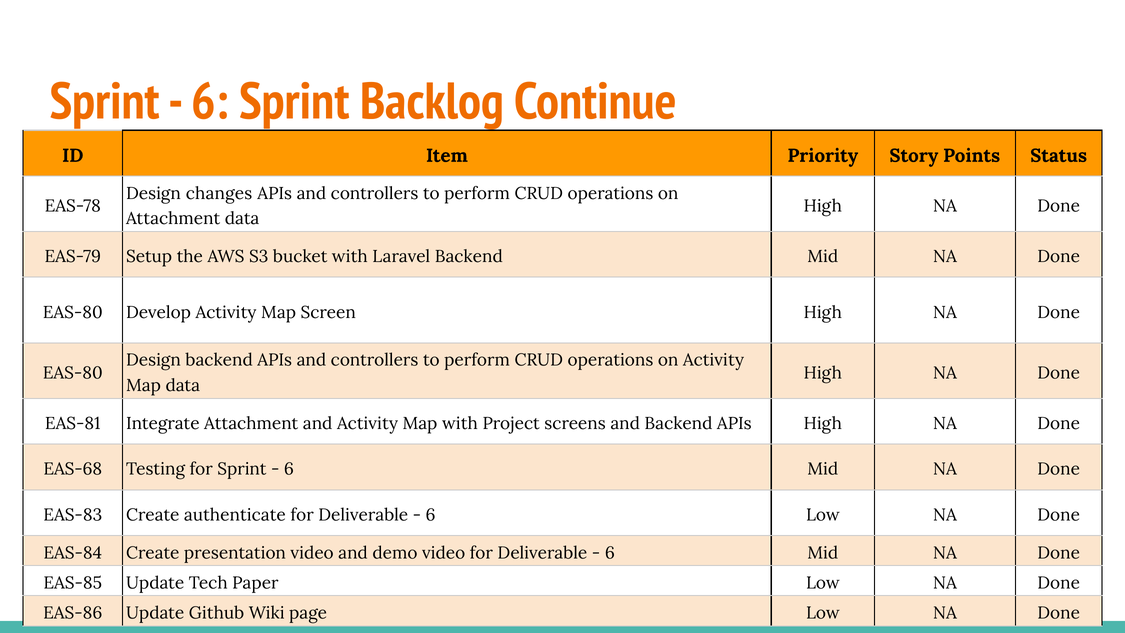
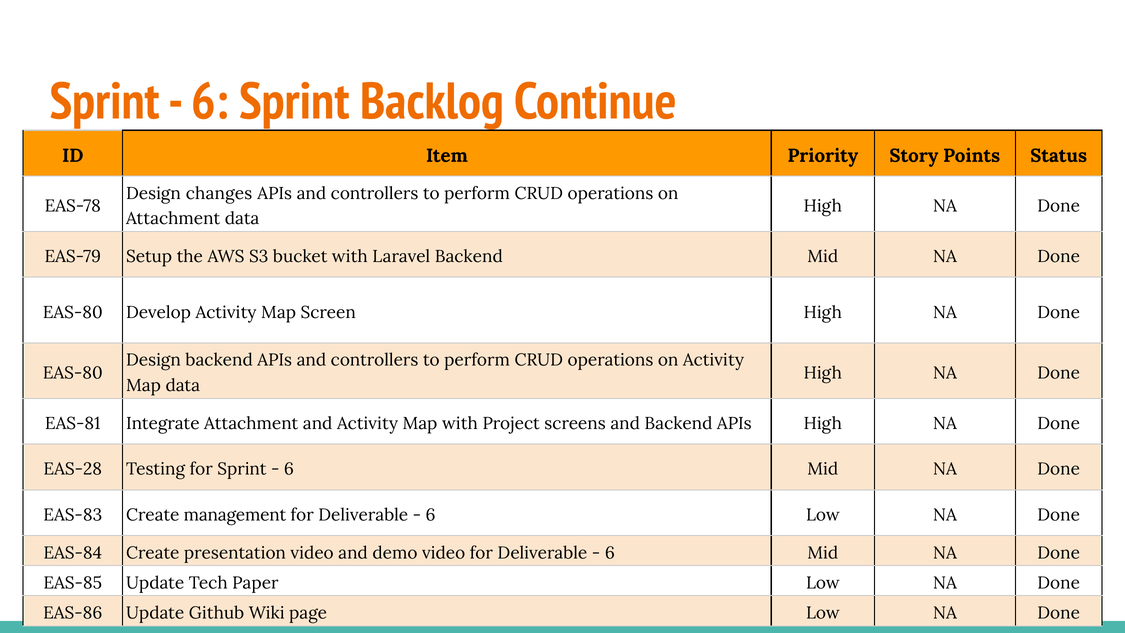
EAS-68: EAS-68 -> EAS-28 (73, 469)
authenticate: authenticate -> management (235, 515)
